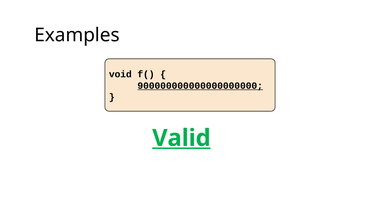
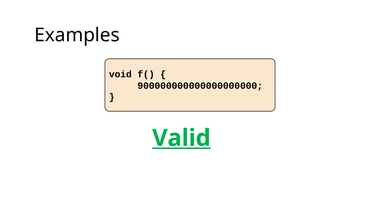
900000000000000000000 underline: present -> none (200, 86)
